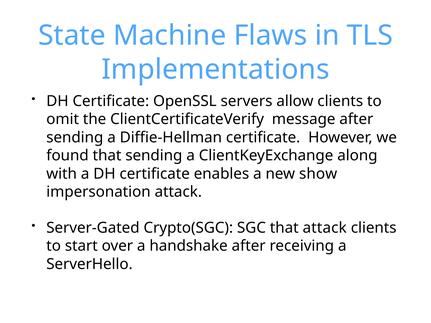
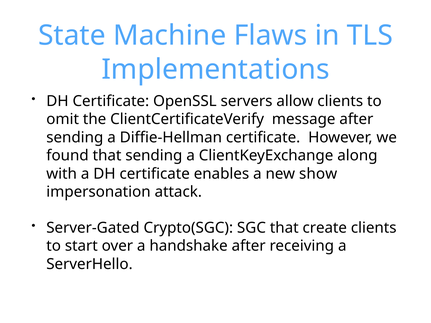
that attack: attack -> create (325, 228)
